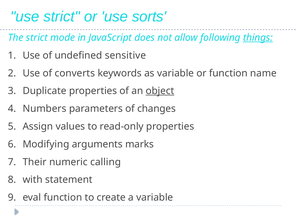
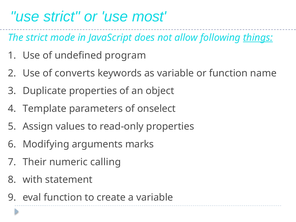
sorts: sorts -> most (149, 17)
sensitive: sensitive -> program (125, 55)
object underline: present -> none (160, 91)
Numbers: Numbers -> Template (45, 109)
changes: changes -> onselect (157, 109)
